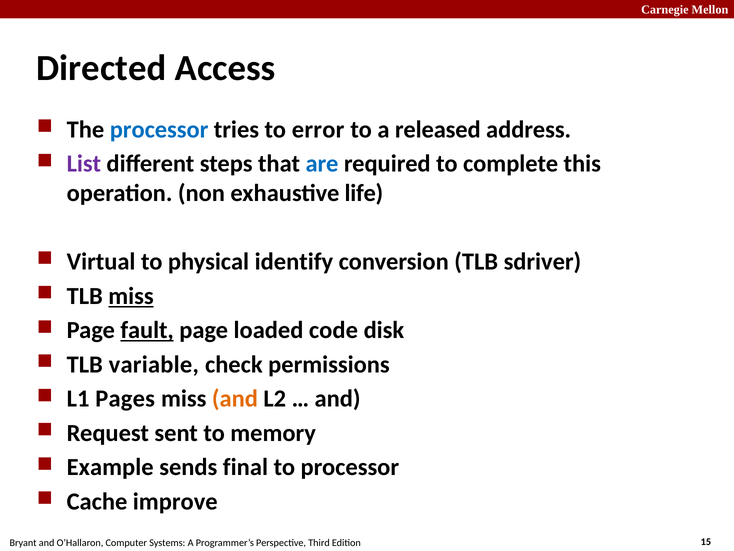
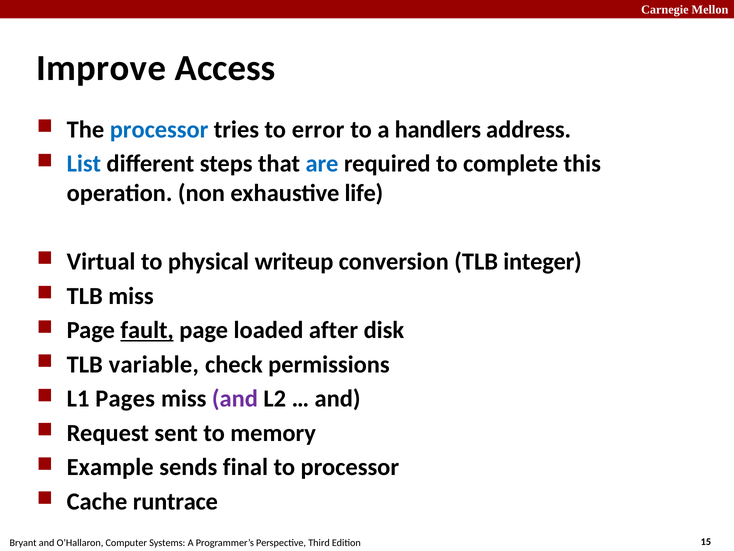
Directed: Directed -> Improve (101, 68)
released: released -> handlers (438, 129)
List colour: purple -> blue (84, 164)
identify: identify -> writeup (294, 262)
sdriver: sdriver -> integer (543, 262)
miss underline: present -> none (131, 296)
code: code -> after (334, 330)
and colour: orange -> purple (235, 398)
improve: improve -> runtrace (175, 501)
